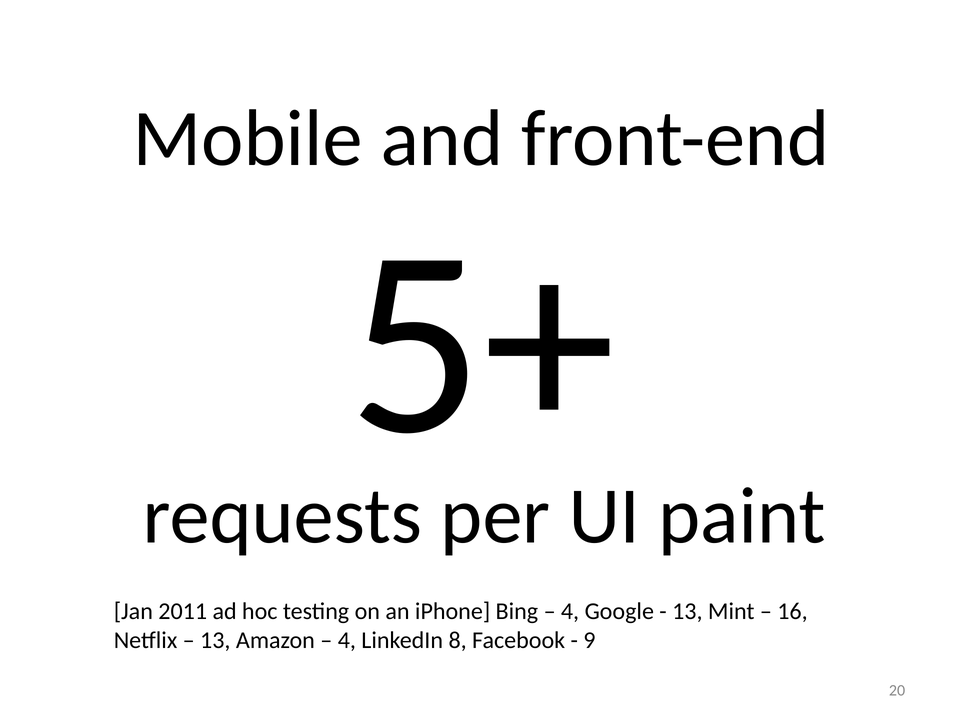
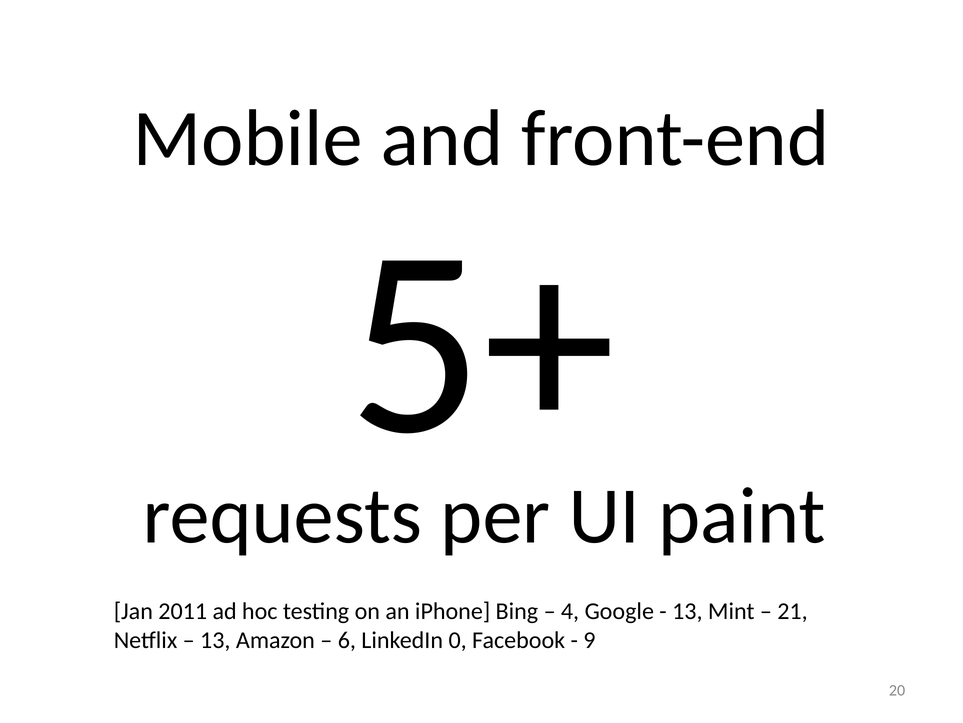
16: 16 -> 21 (792, 611)
4: 4 -> 6 (347, 640)
8: 8 -> 0 (458, 640)
